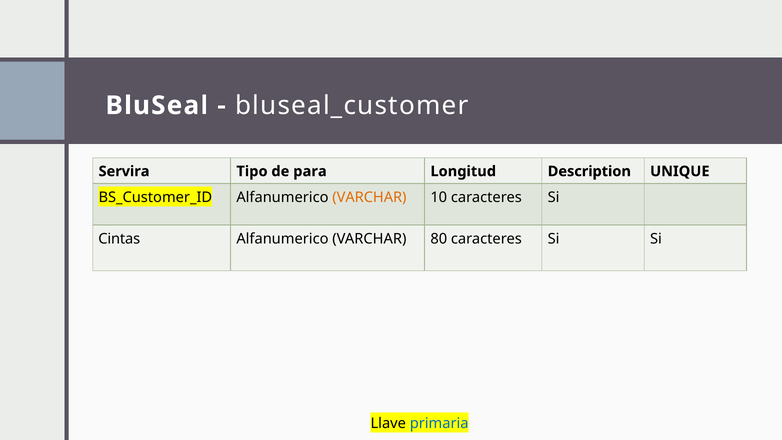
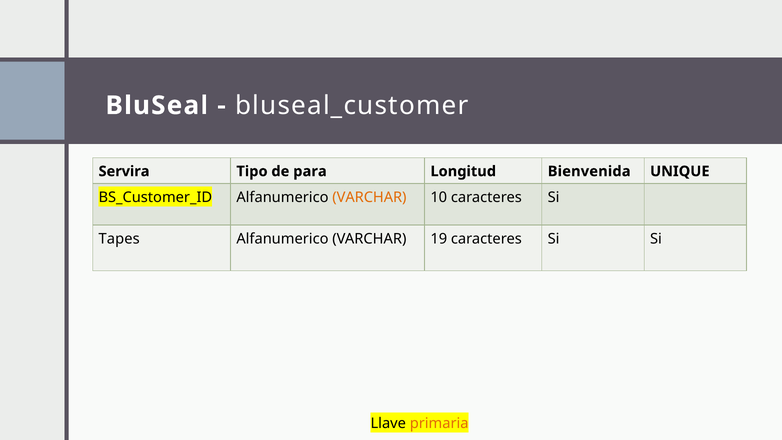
Description: Description -> Bienvenida (589, 171)
Cintas: Cintas -> Tapes (119, 239)
80: 80 -> 19 (439, 239)
primaria colour: blue -> orange (439, 423)
